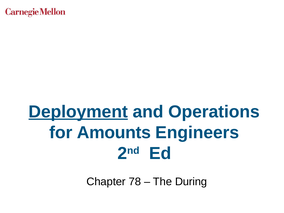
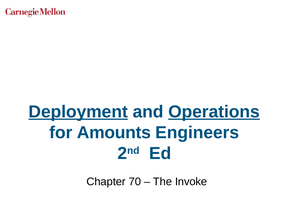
Operations underline: none -> present (214, 112)
78: 78 -> 70 (135, 182)
During: During -> Invoke (191, 182)
